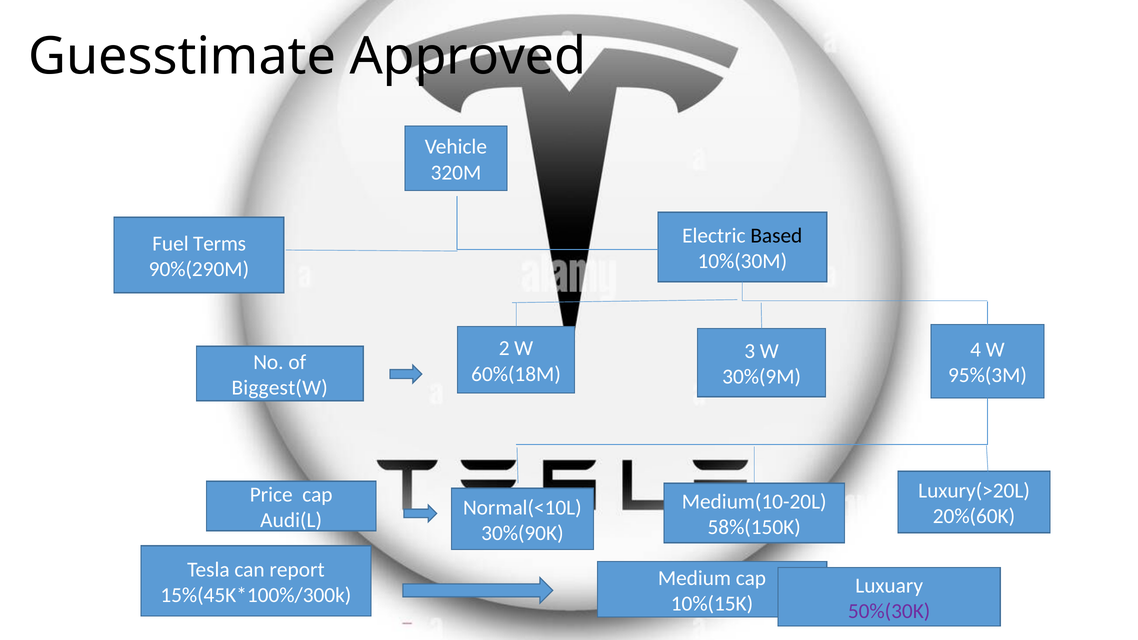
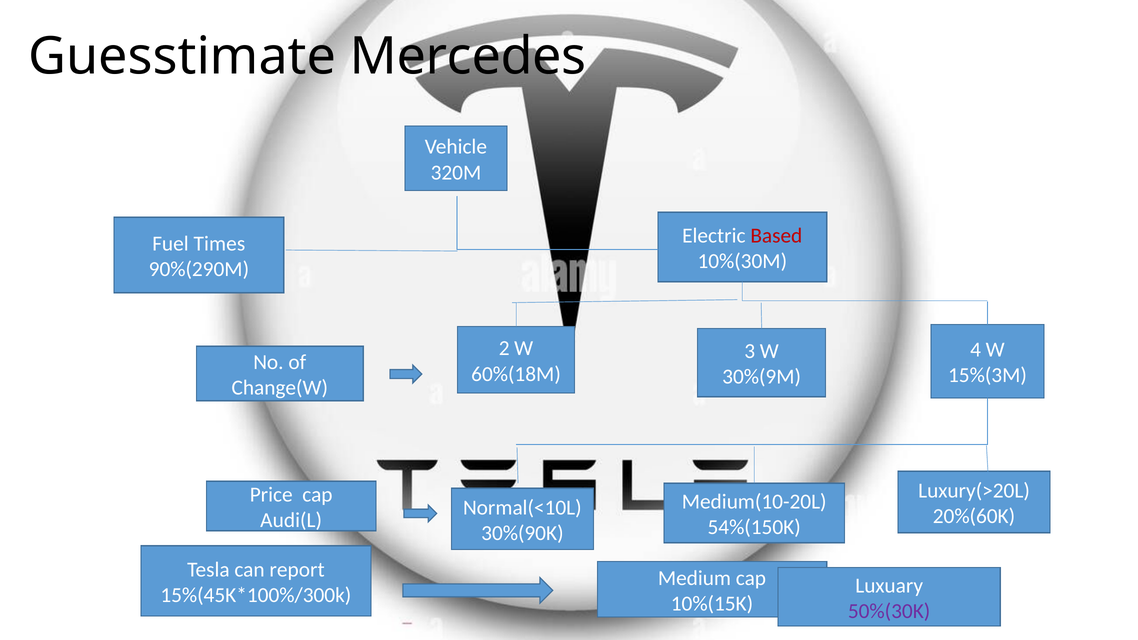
Approved: Approved -> Mercedes (468, 56)
Based colour: black -> red (776, 236)
Terms: Terms -> Times (219, 244)
95%(3M: 95%(3M -> 15%(3M (987, 376)
Biggest(W: Biggest(W -> Change(W (280, 388)
58%(150K: 58%(150K -> 54%(150K (754, 527)
